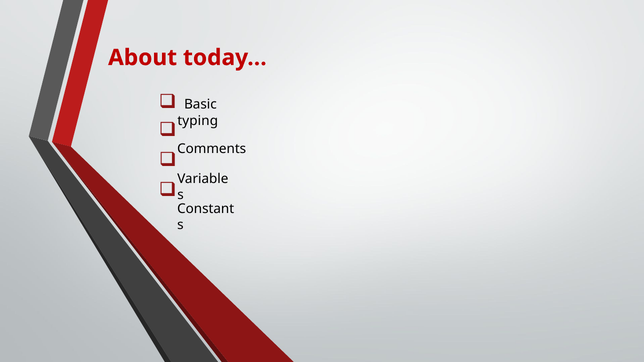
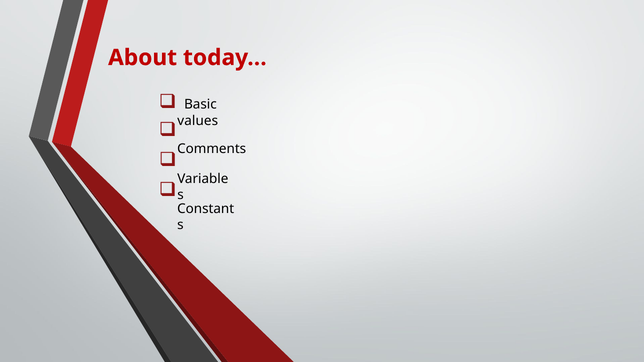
typing: typing -> values (198, 121)
